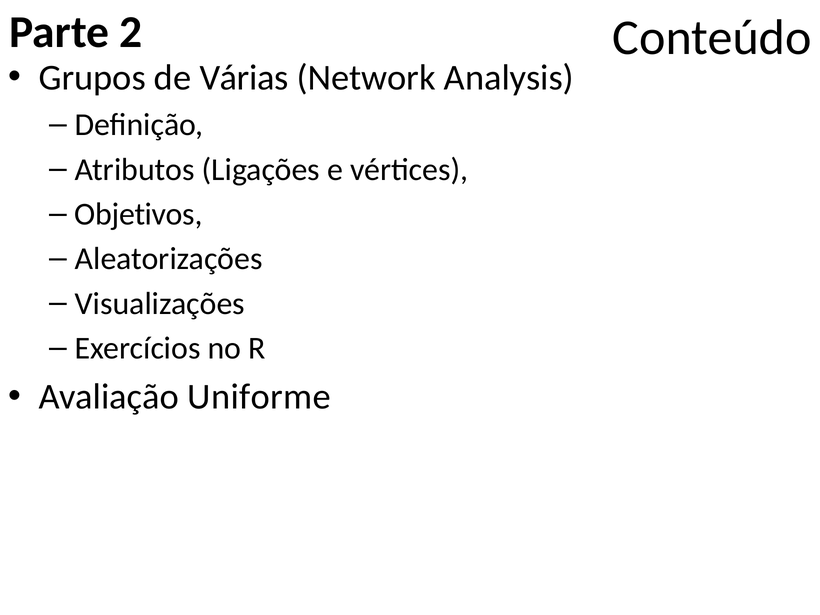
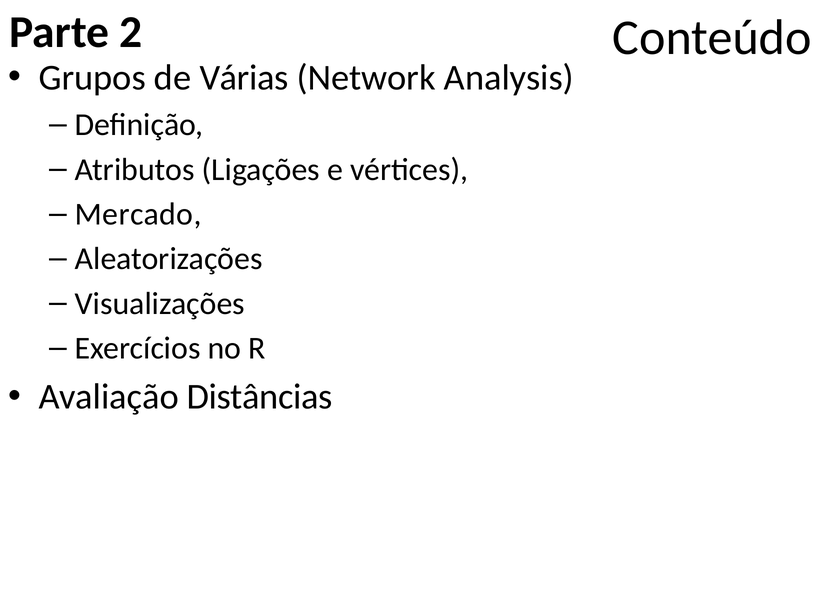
Objetivos: Objetivos -> Mercado (138, 214)
Uniforme: Uniforme -> Distâncias (260, 397)
